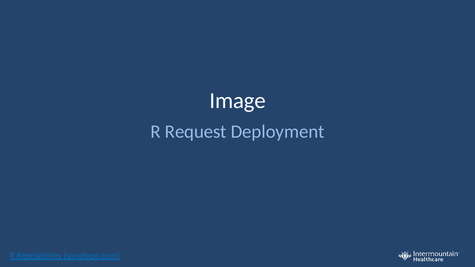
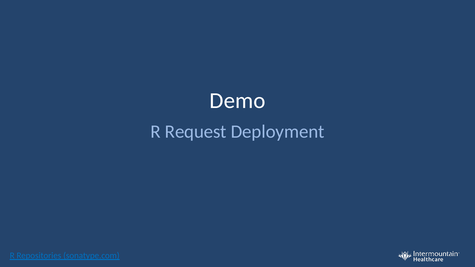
Image: Image -> Demo (238, 101)
